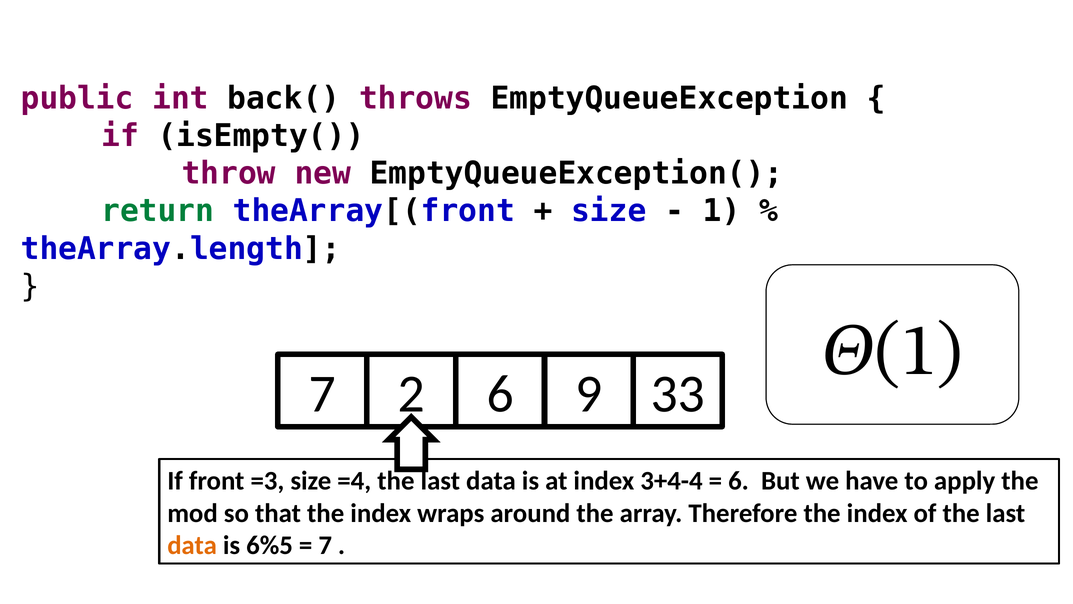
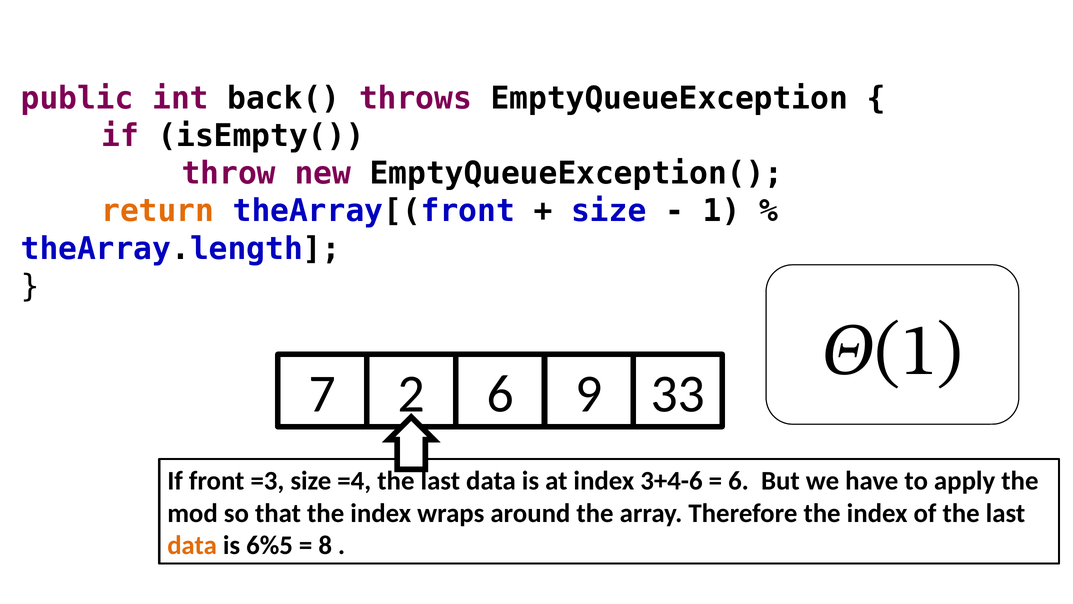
return colour: green -> orange (158, 211)
3+4-4: 3+4-4 -> 3+4-6 (671, 481)
7: 7 -> 8 (325, 545)
